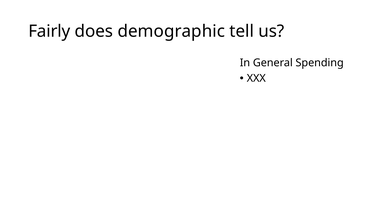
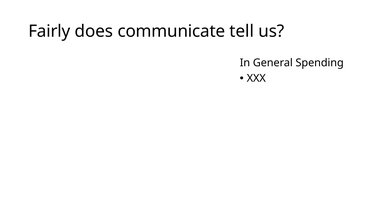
demographic: demographic -> communicate (171, 31)
